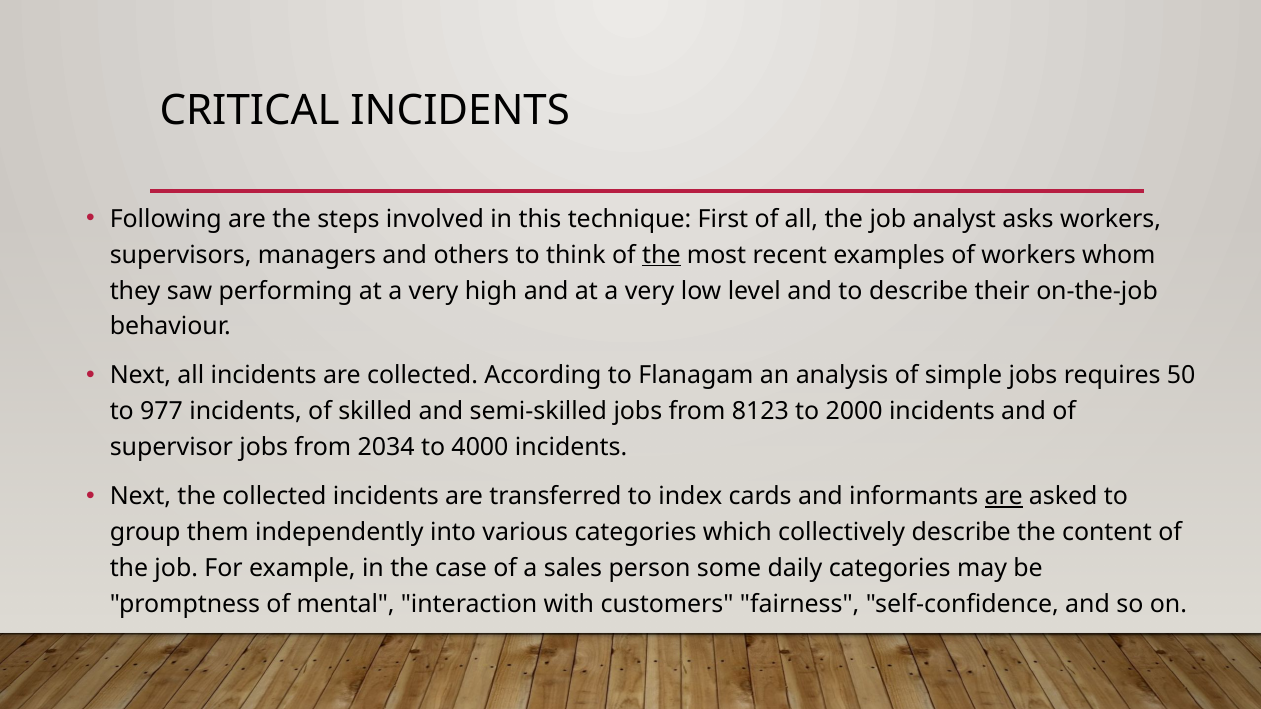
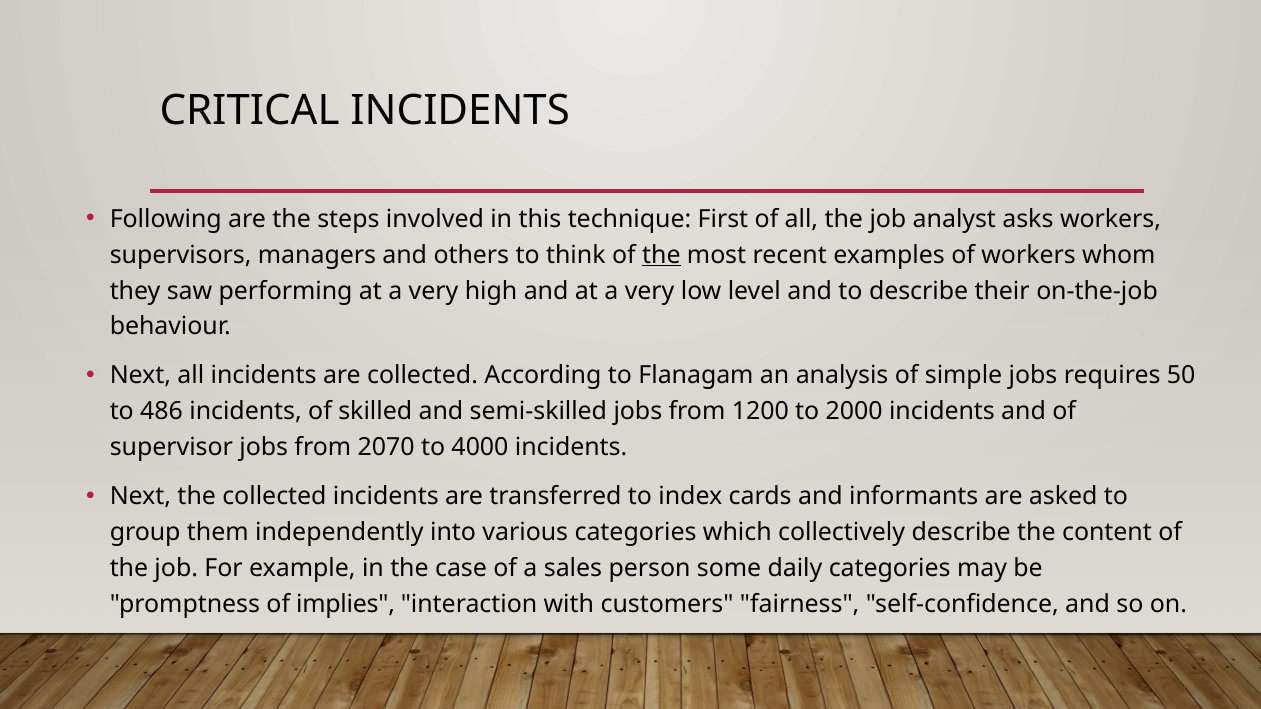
977: 977 -> 486 (162, 412)
8123: 8123 -> 1200 (760, 412)
2034: 2034 -> 2070 (386, 448)
are underline: present -> none (1004, 497)
mental: mental -> implies (346, 604)
